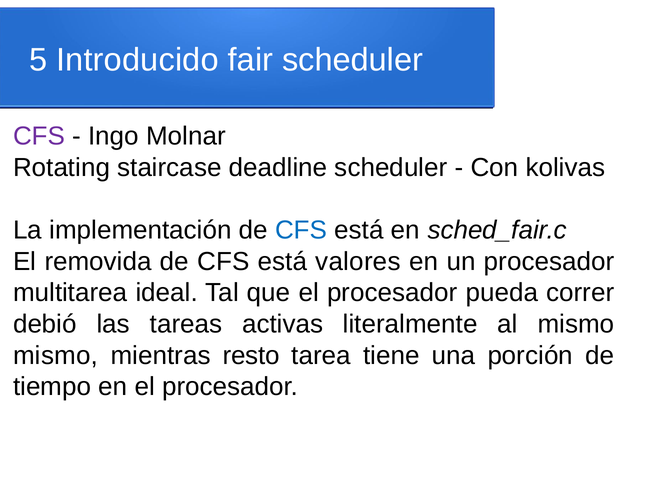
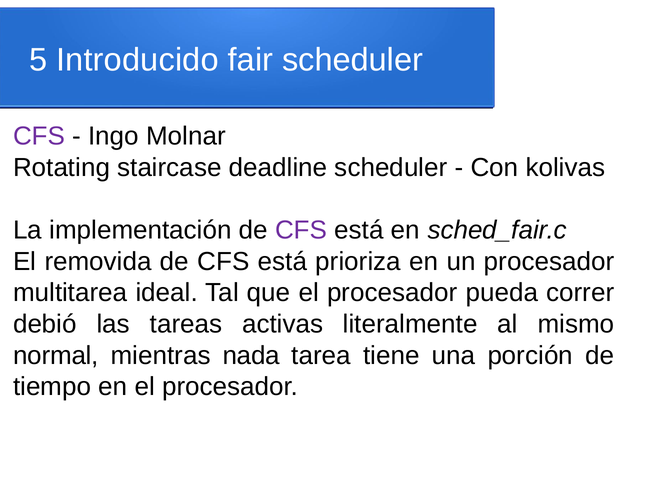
CFS colour: blue -> purple (301, 230)
valores: valores -> prioriza (358, 261)
mismo: mismo -> normal (56, 355)
resto: resto -> nada (251, 355)
